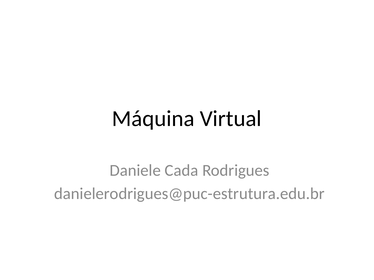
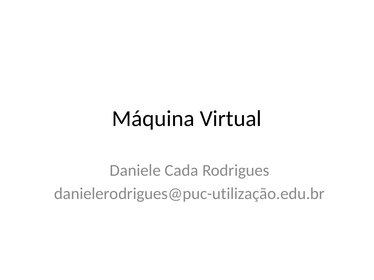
danielerodrigues@puc-estrutura.edu.br: danielerodrigues@puc-estrutura.edu.br -> danielerodrigues@puc-utilização.edu.br (189, 194)
